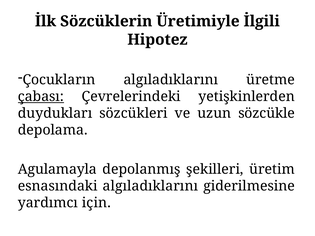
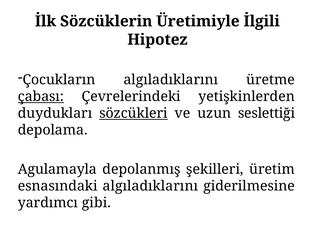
sözcükleri underline: none -> present (133, 113)
sözcükle: sözcükle -> seslettiği (267, 113)
için: için -> gibi (96, 203)
